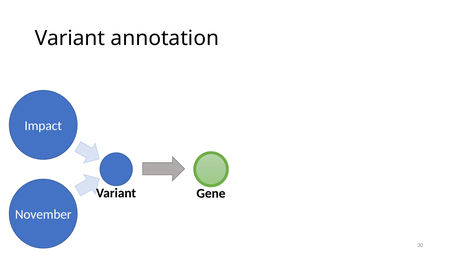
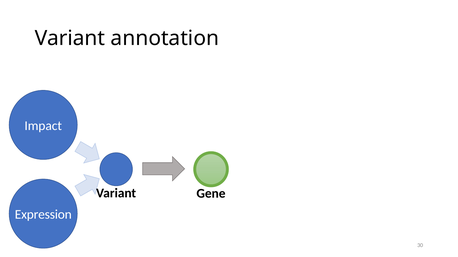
November: November -> Expression (43, 215)
